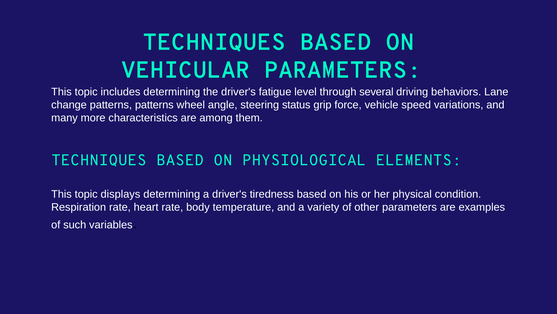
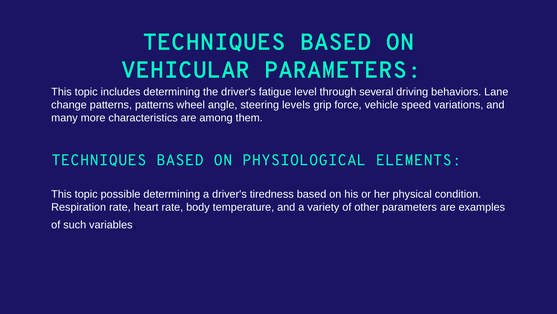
status: status -> levels (296, 105)
displays: displays -> possible (121, 194)
